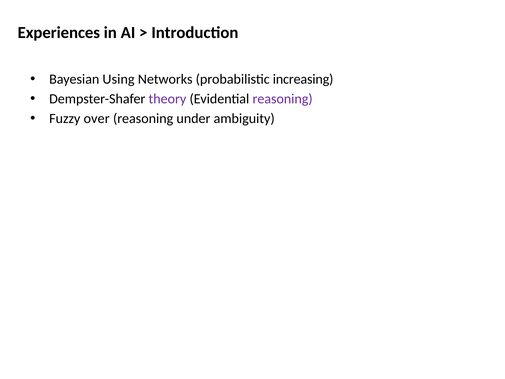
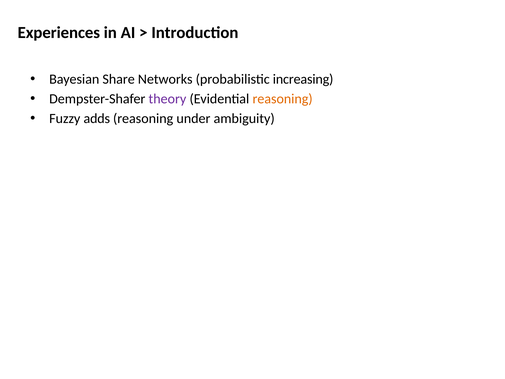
Using: Using -> Share (119, 79)
reasoning colour: purple -> orange (283, 99)
over: over -> adds (97, 119)
